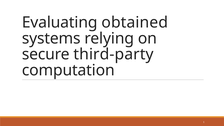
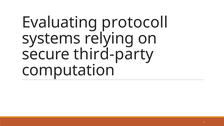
obtained: obtained -> protocoll (135, 22)
